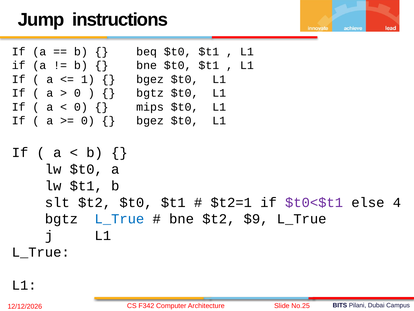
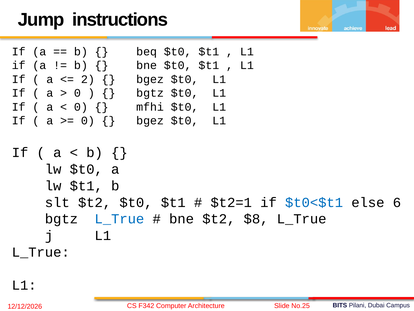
1: 1 -> 2 (88, 79)
mips: mips -> mfhi (150, 107)
$t0<$t1 colour: purple -> blue (314, 202)
4: 4 -> 6 (397, 202)
$9: $9 -> $8 (256, 219)
